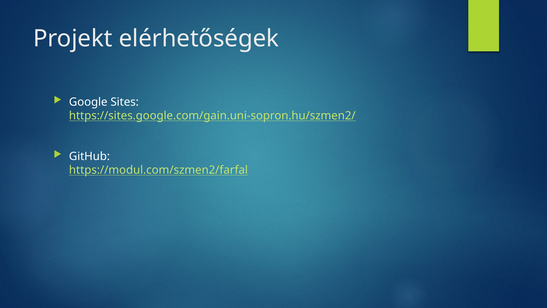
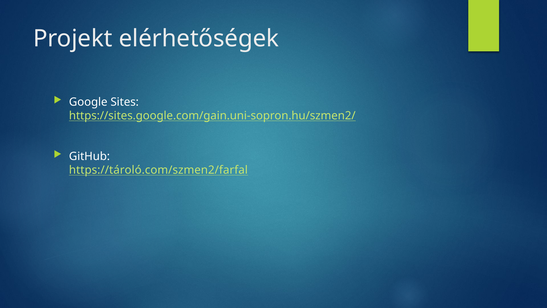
https://modul.com/szmen2/farfal: https://modul.com/szmen2/farfal -> https://tároló.com/szmen2/farfal (158, 170)
